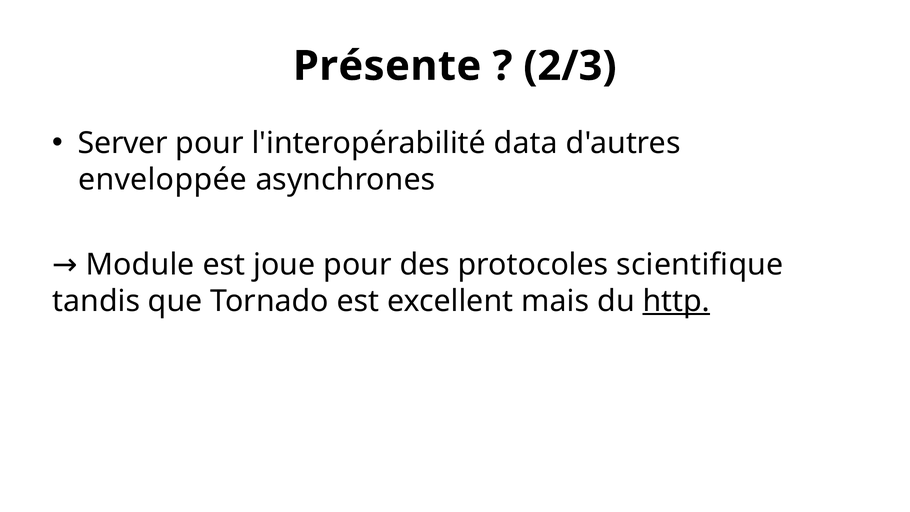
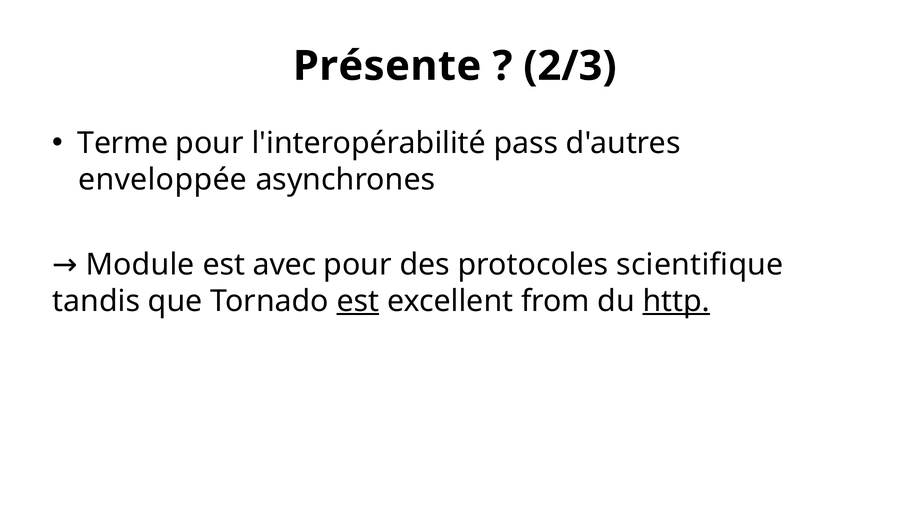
Server: Server -> Terme (123, 143)
data: data -> pass (526, 143)
joue: joue -> avec (284, 265)
est underline: none -> present (358, 301)
mais: mais -> from (555, 301)
